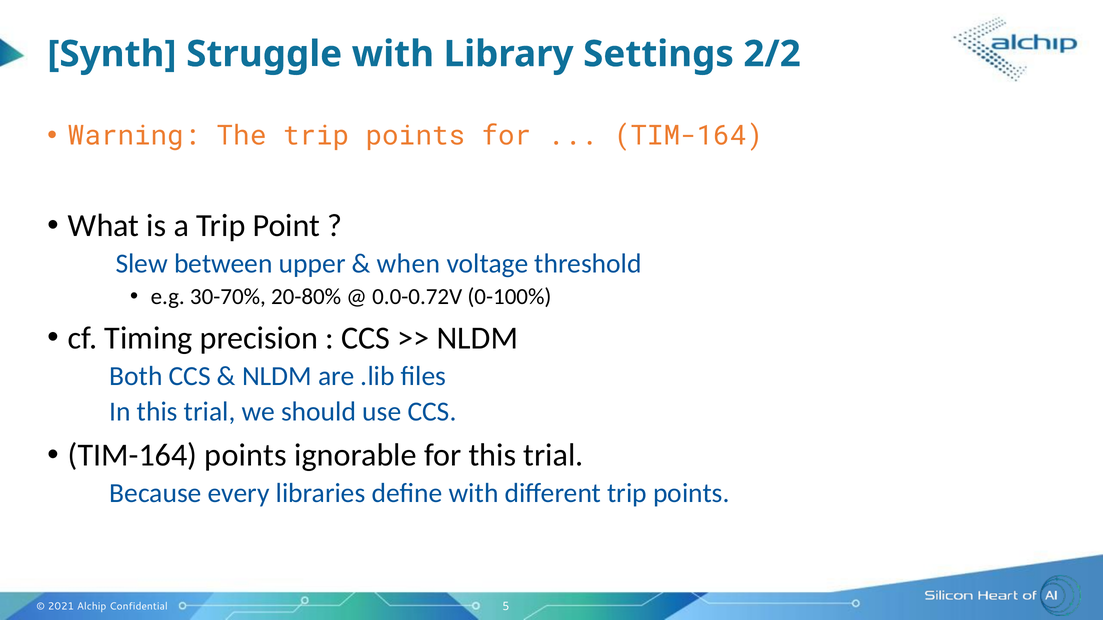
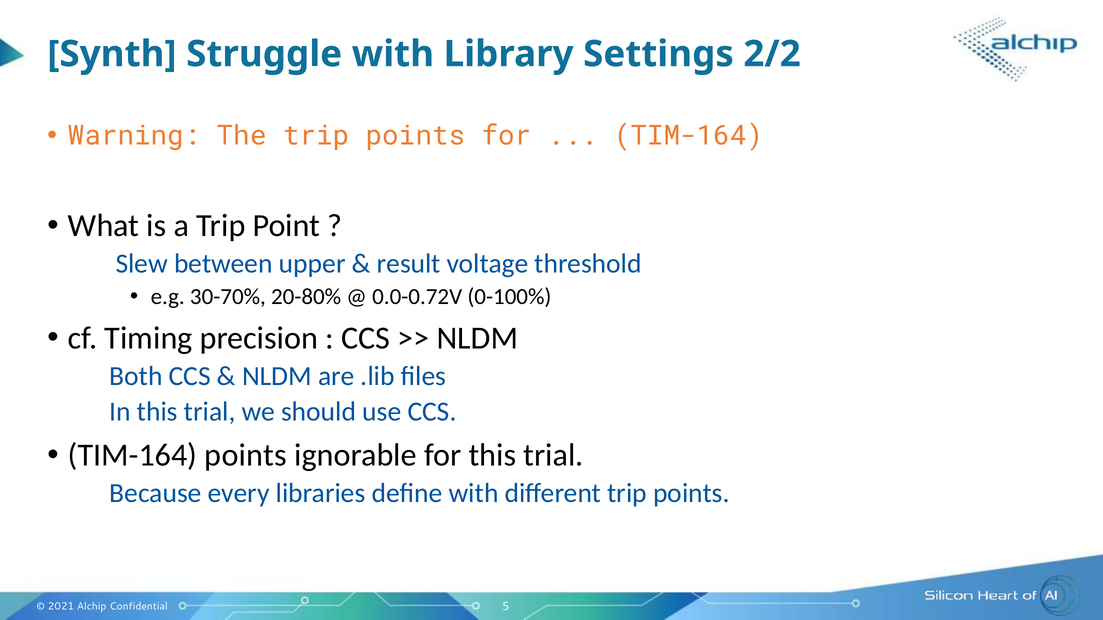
when: when -> result (409, 264)
